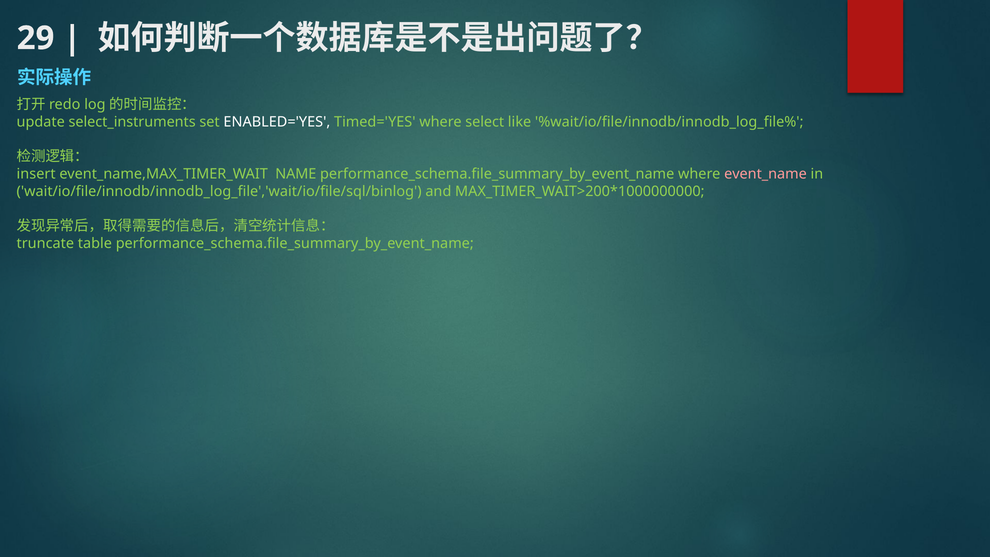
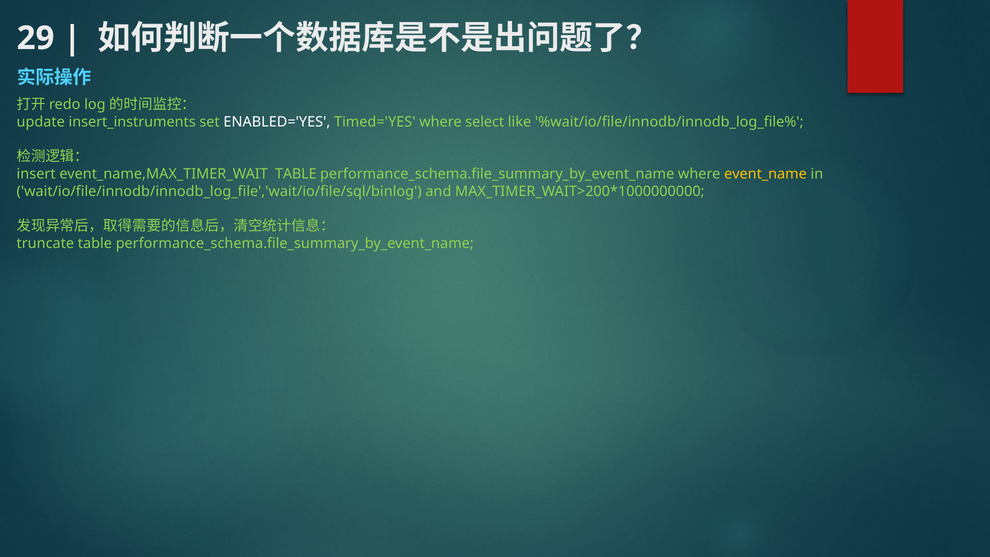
select_instruments: select_instruments -> insert_instruments (132, 122)
event_name,MAX_TIMER_WAIT NAME: NAME -> TABLE (296, 174)
event_name colour: pink -> yellow (765, 174)
